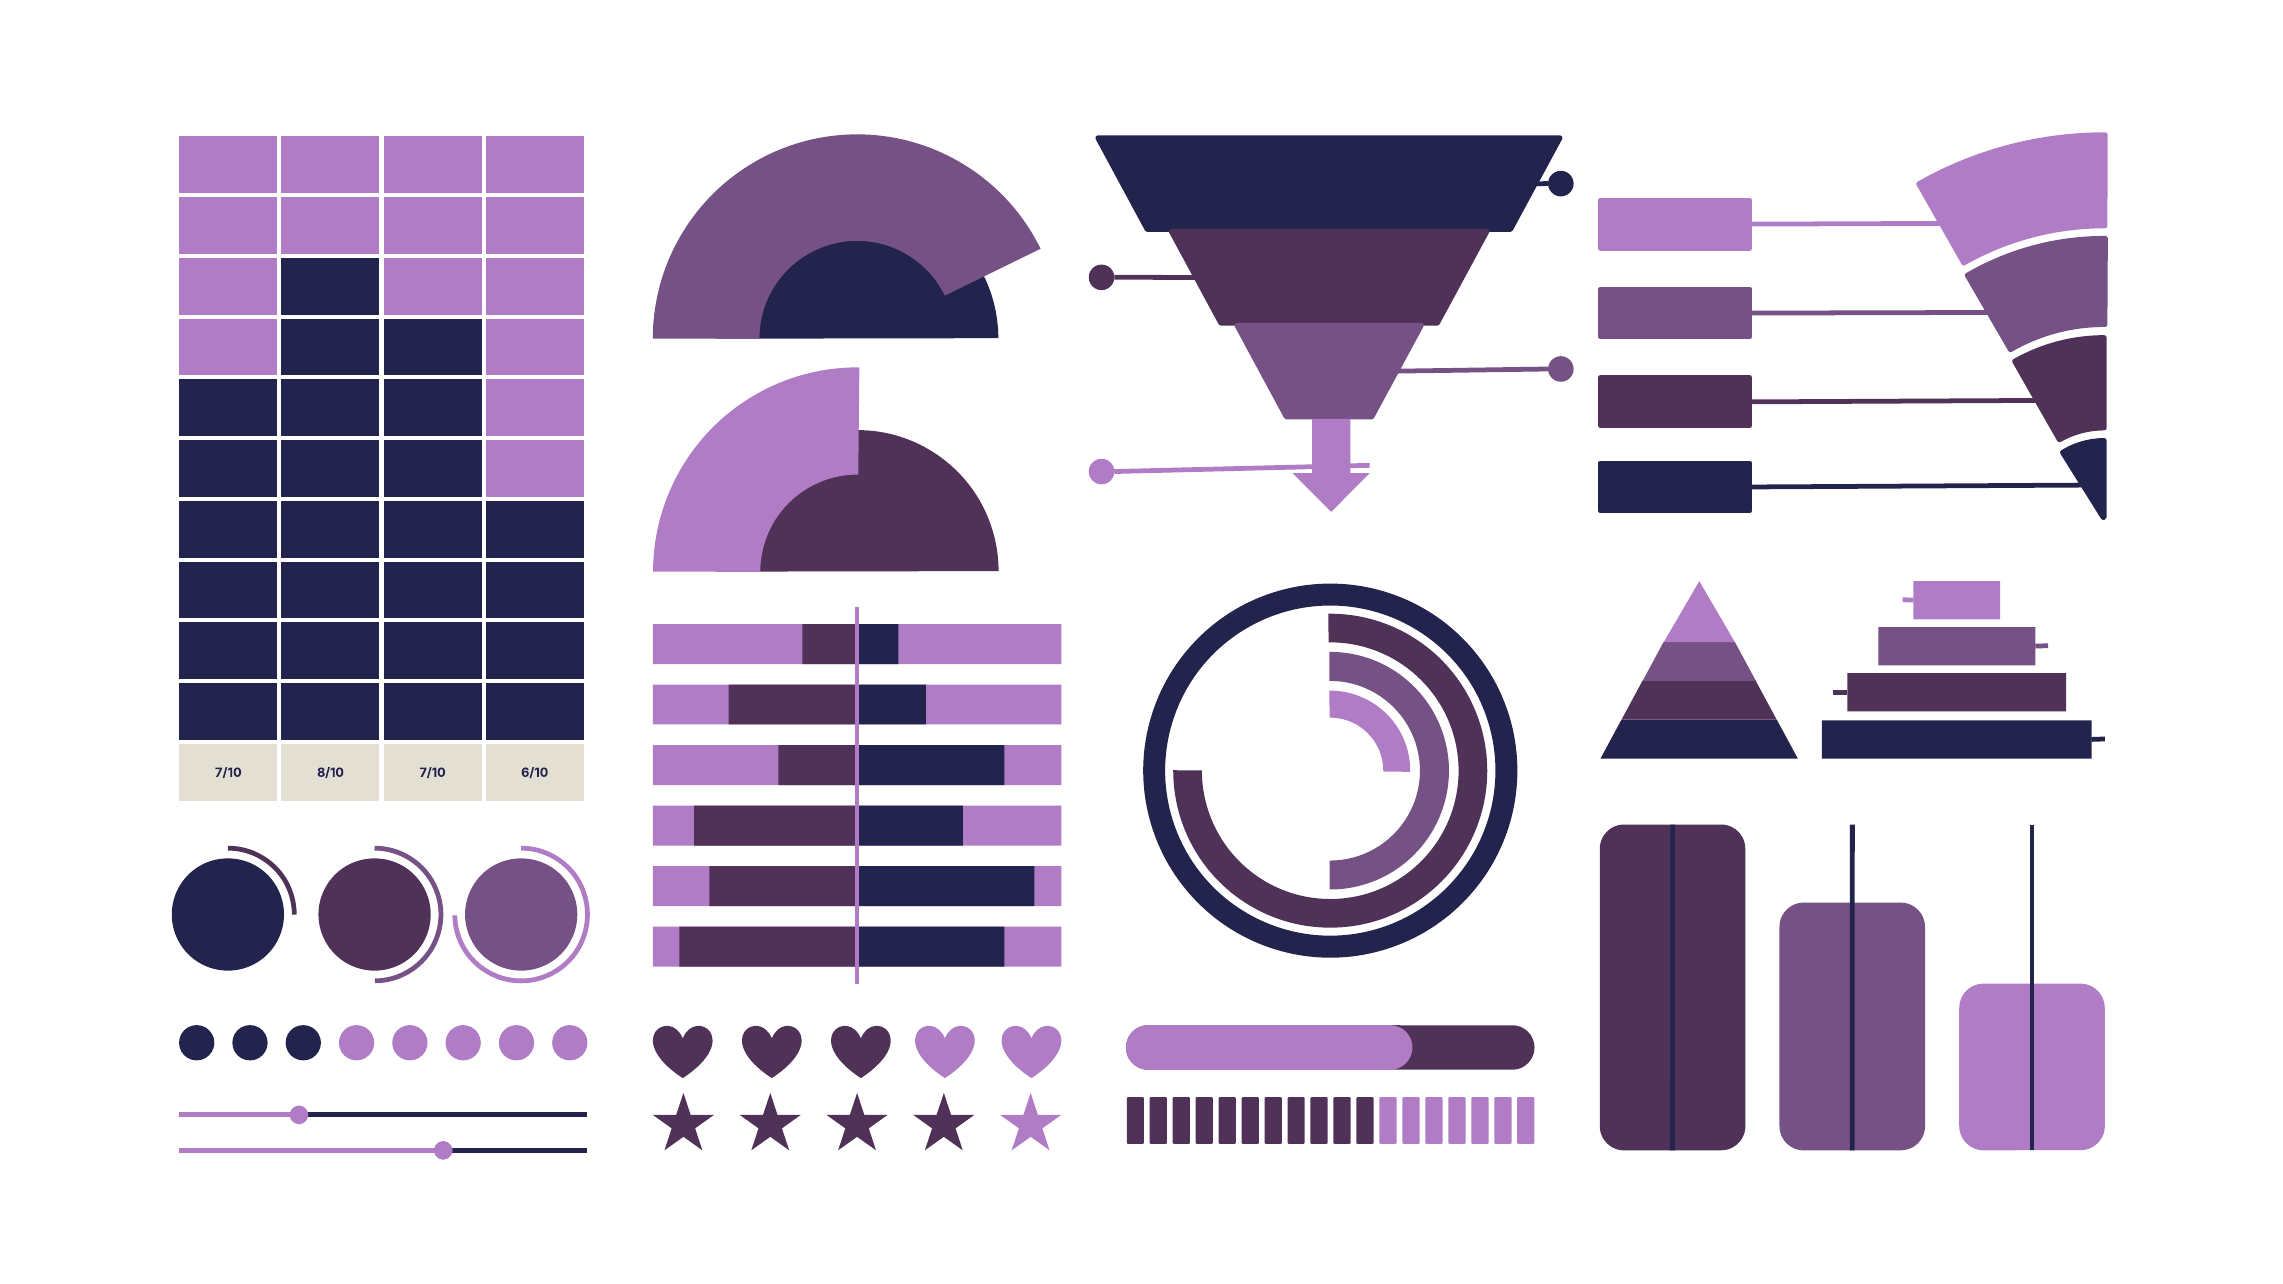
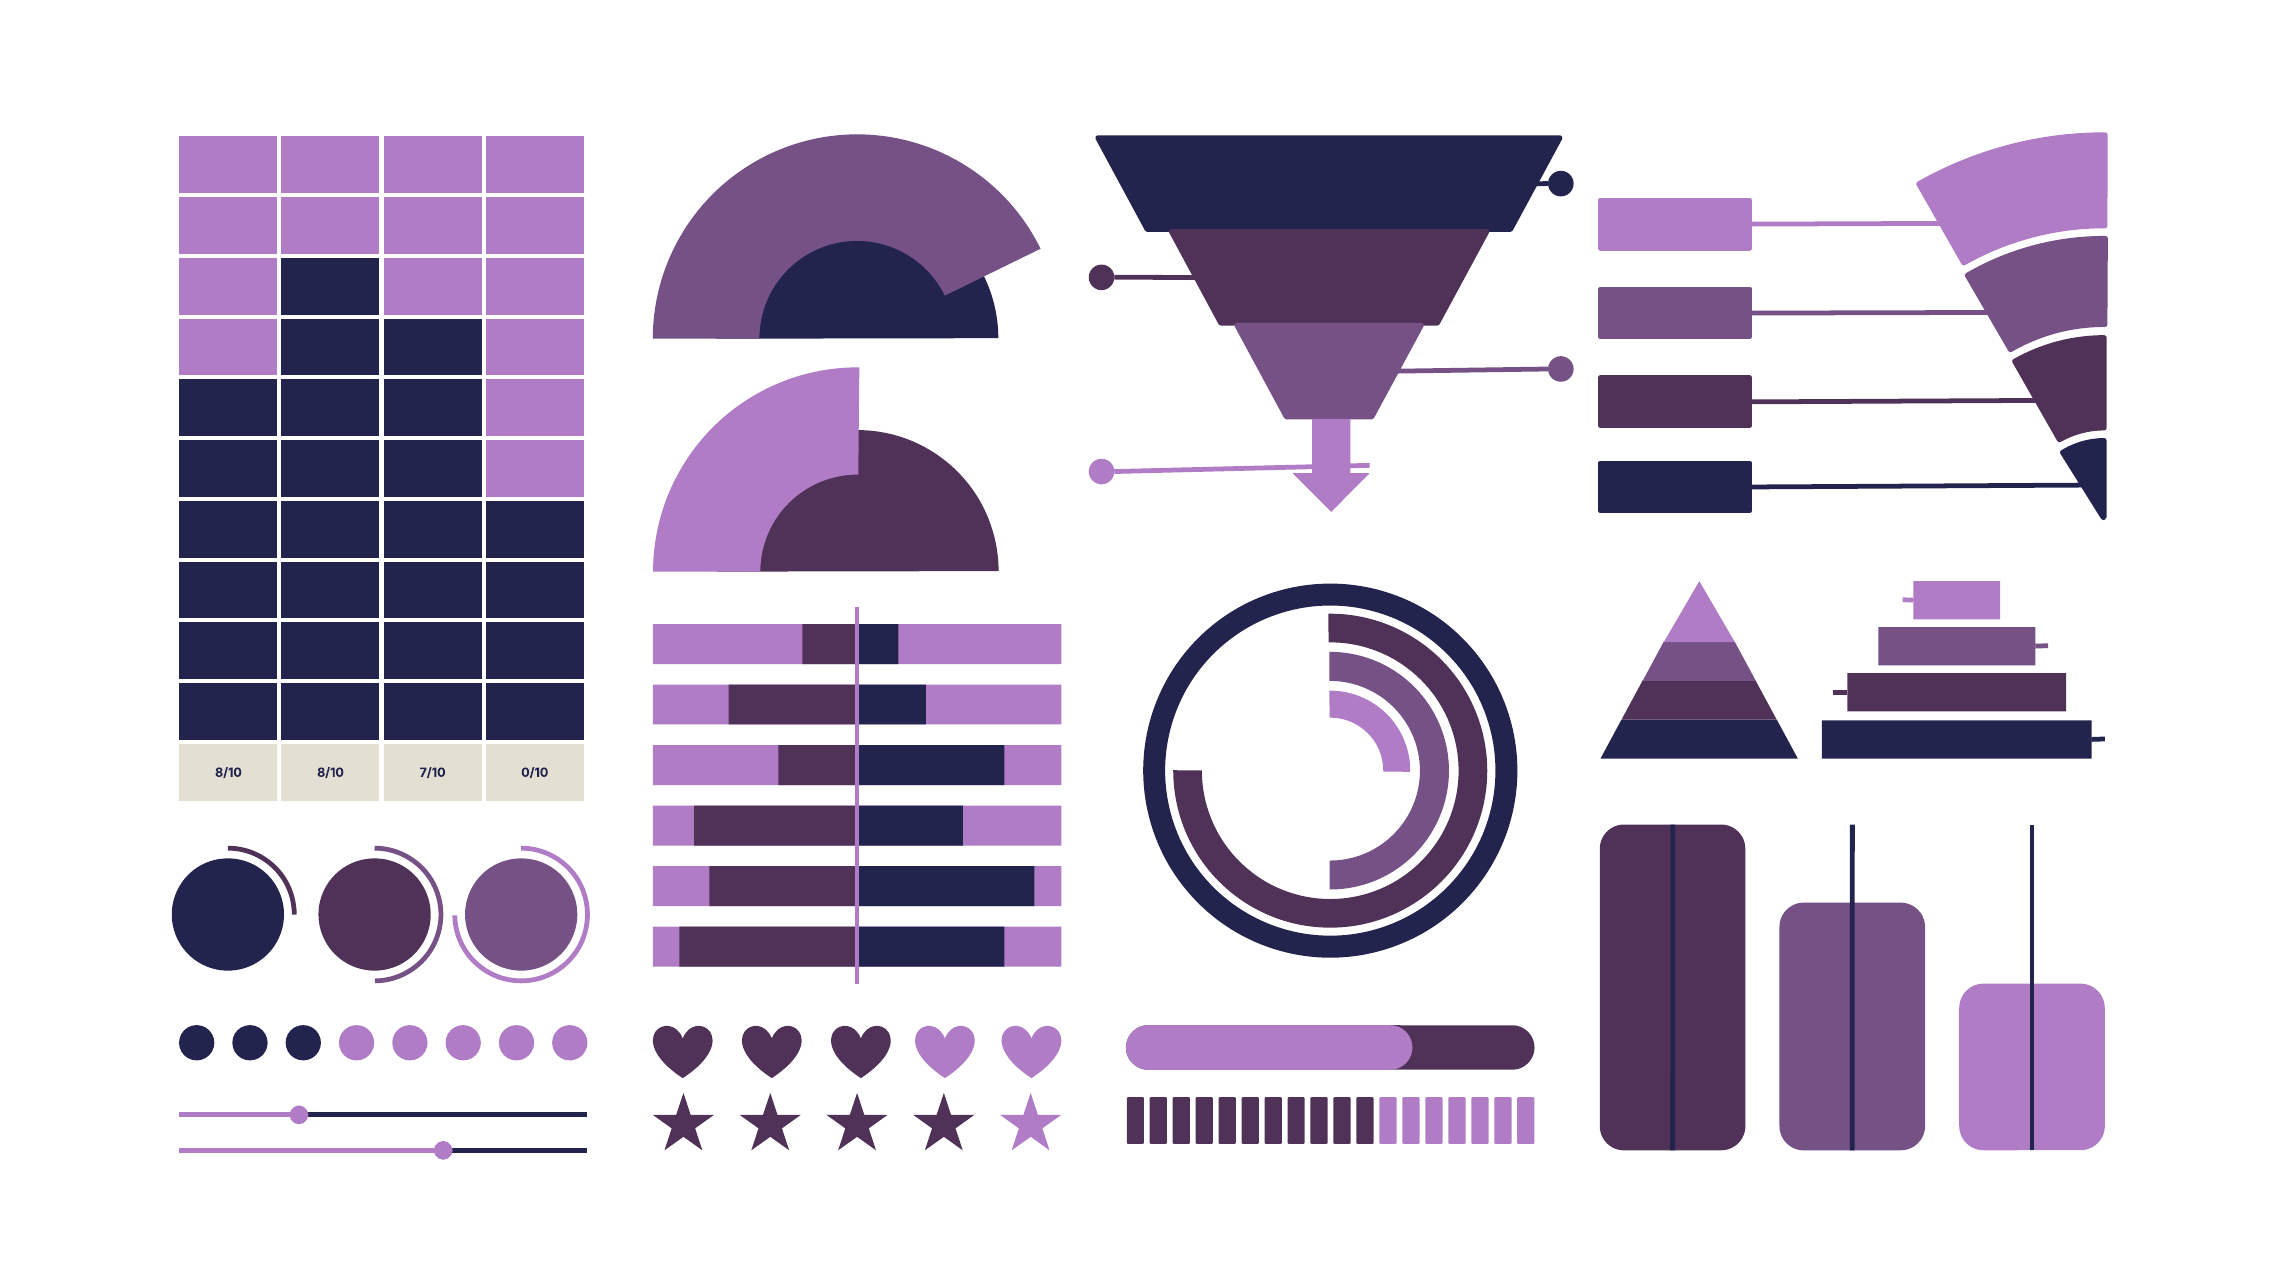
7/10: 7/10 -> 8/10 (228, 773)
6/10: 6/10 -> 0/10 (535, 773)
